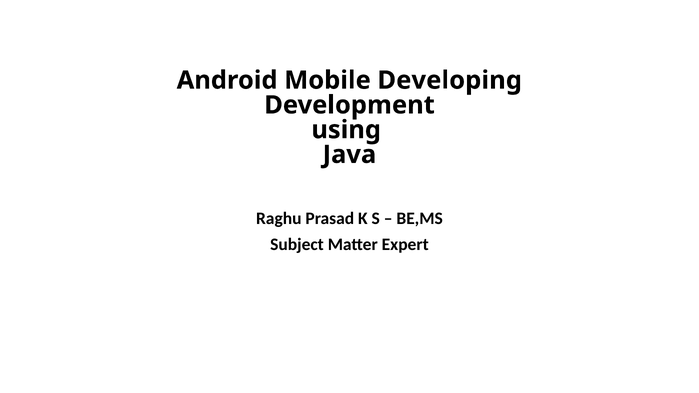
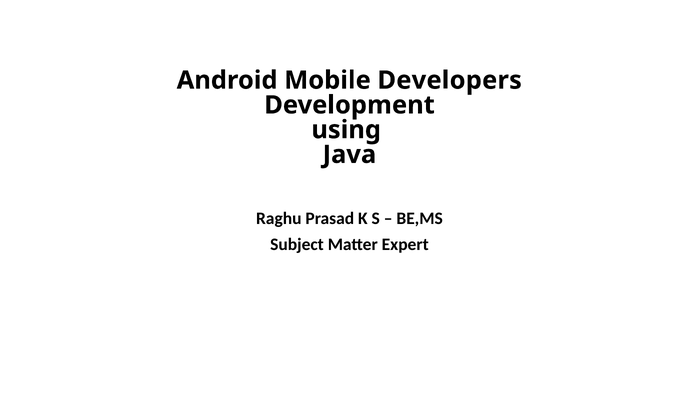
Developing: Developing -> Developers (450, 80)
